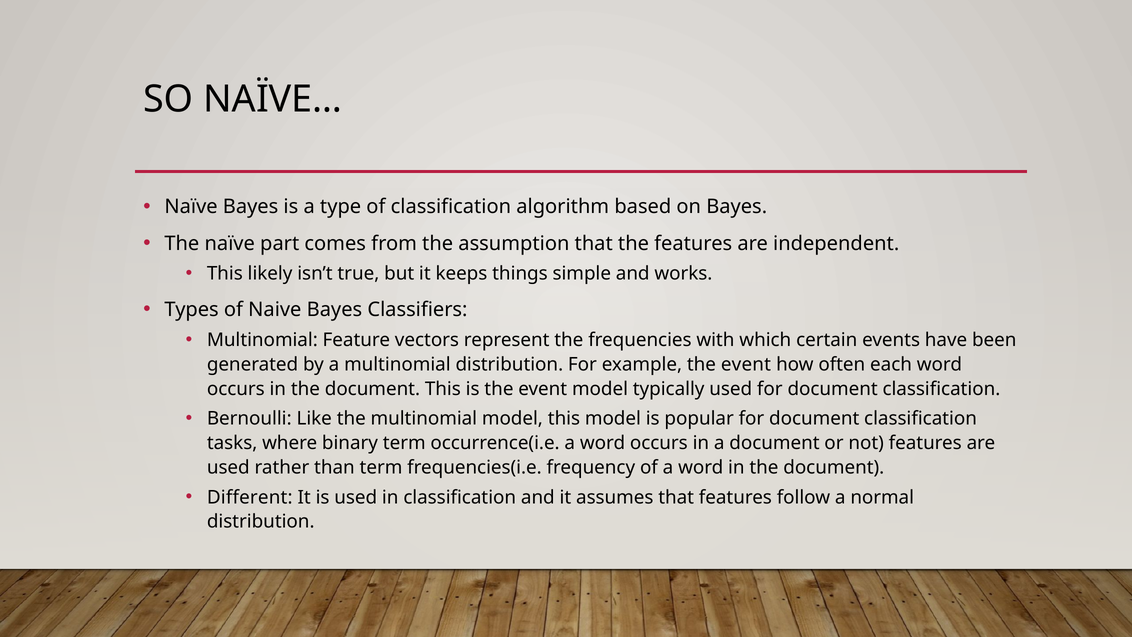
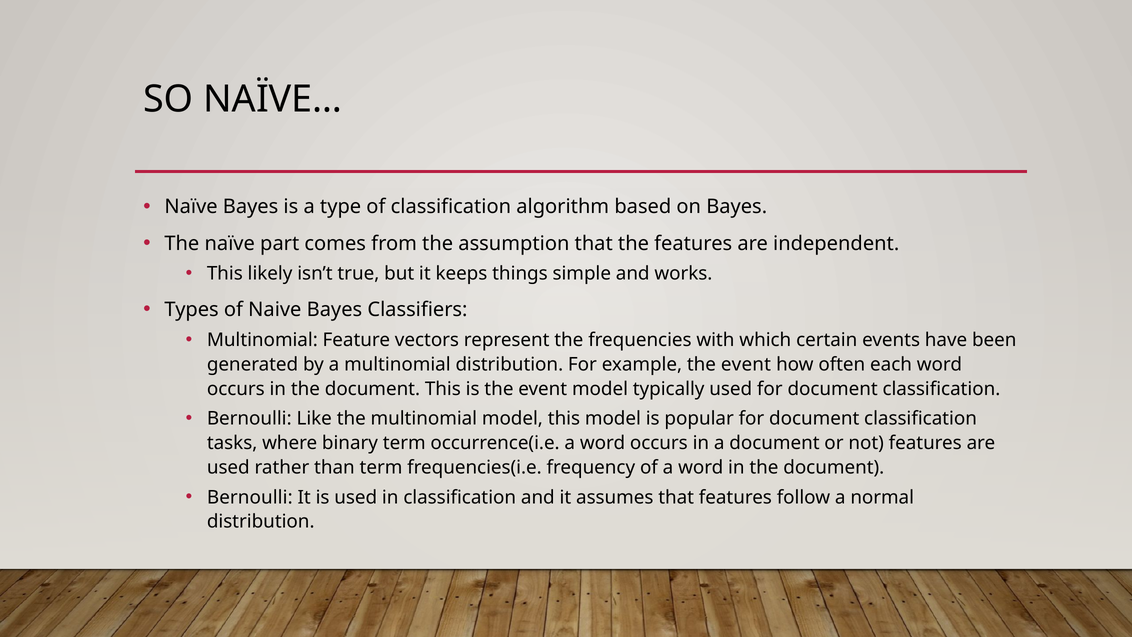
Different: Different -> Bernoulli (250, 497)
